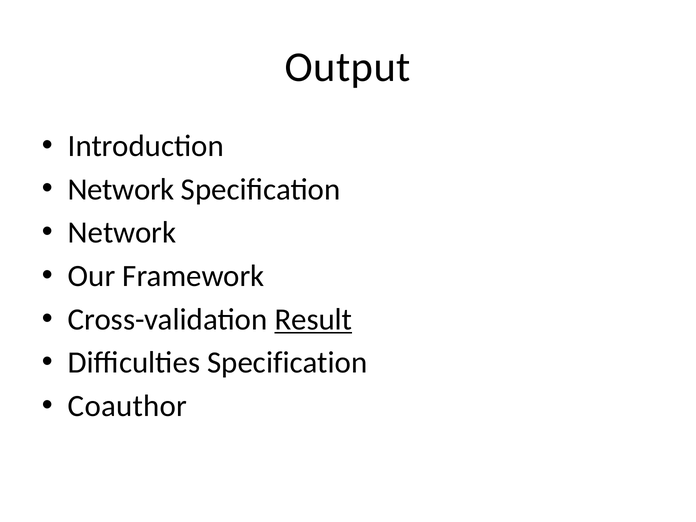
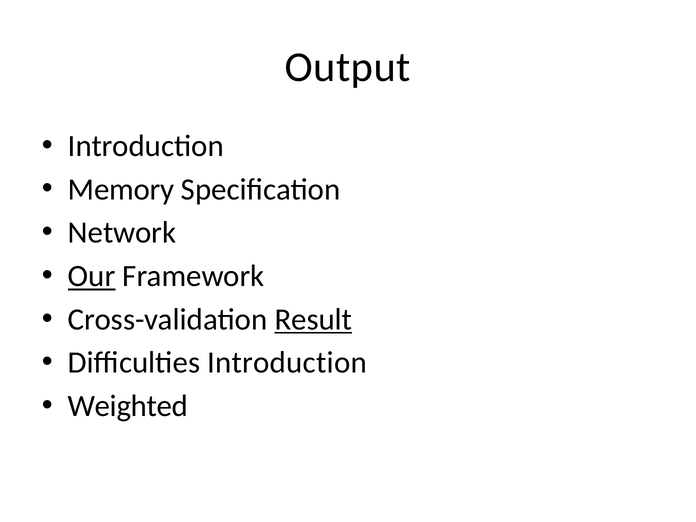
Network: Network -> Memory (121, 189)
Our underline: none -> present (92, 276)
Difficulties Specification: Specification -> Introduction (287, 363)
Coauthor: Coauthor -> Weighted (128, 406)
